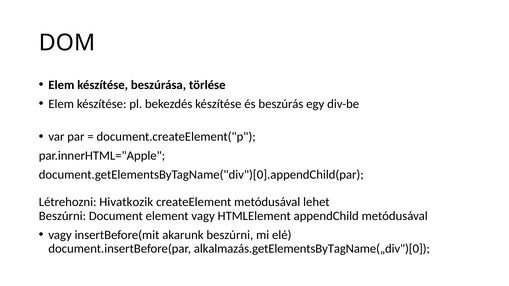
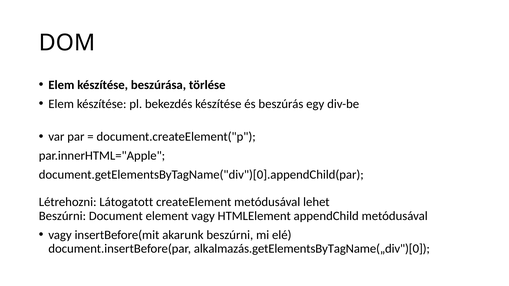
Hivatkozik: Hivatkozik -> Látogatott (126, 202)
